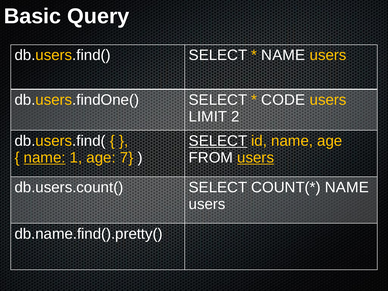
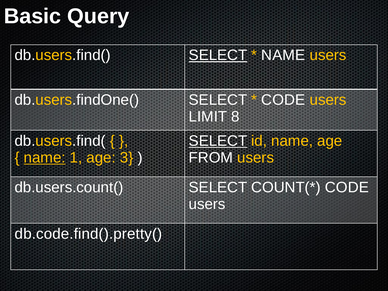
SELECT underline: none -> present (218, 55)
2: 2 -> 8 (235, 117)
7: 7 -> 3 (127, 158)
users underline: present -> none (256, 158)
NAME: NAME -> CODE (347, 187)
db.name.find().pretty(: db.name.find().pretty( -> db.code.find().pretty( (88, 234)
